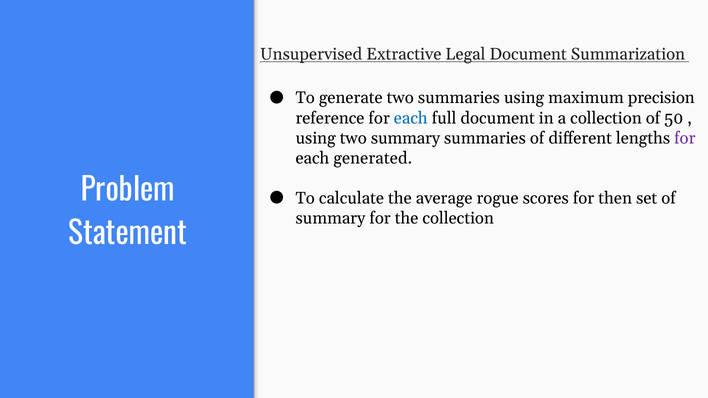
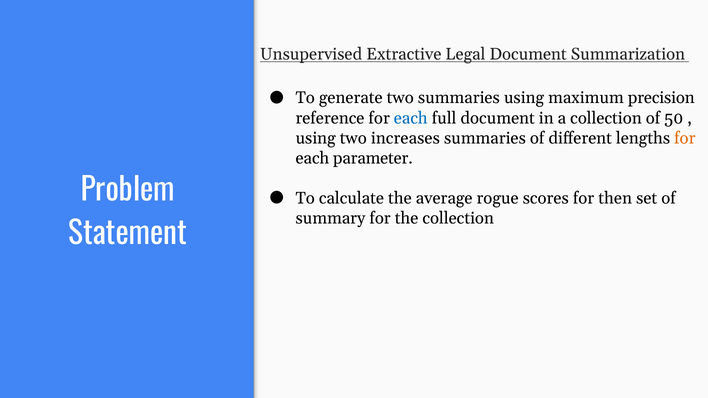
two summary: summary -> increases (405, 138)
for colour: purple -> orange (685, 138)
generated: generated -> parameter (373, 158)
